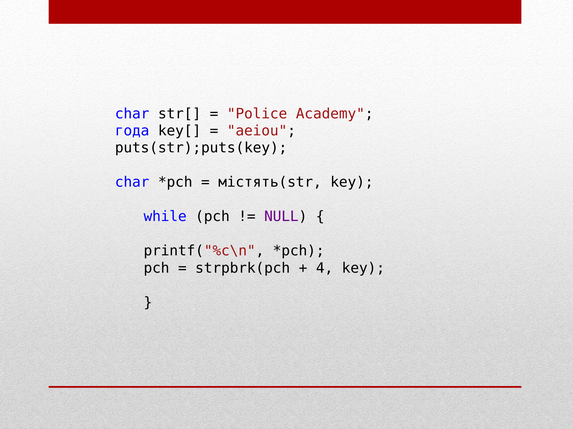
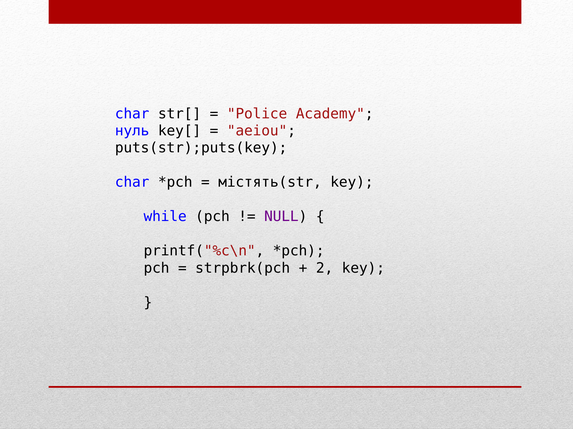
года: года -> нуль (132, 131)
4: 4 -> 2 (325, 269)
